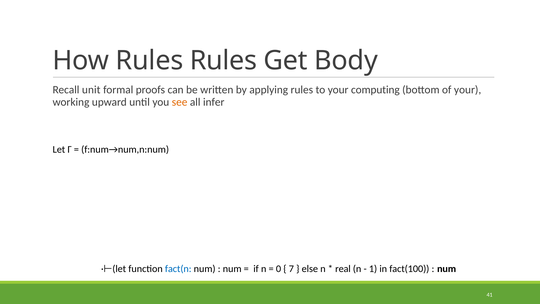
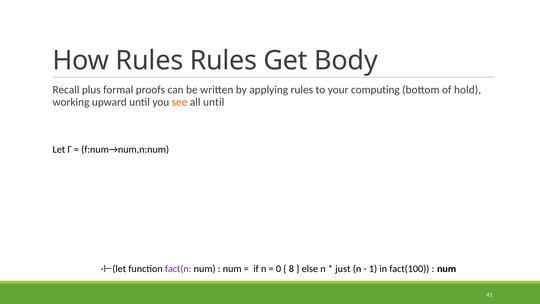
unit: unit -> plus (91, 90)
of your: your -> hold (468, 90)
all infer: infer -> until (214, 102)
fact(n colour: blue -> purple (178, 269)
7: 7 -> 8 (291, 269)
real: real -> just (343, 269)
